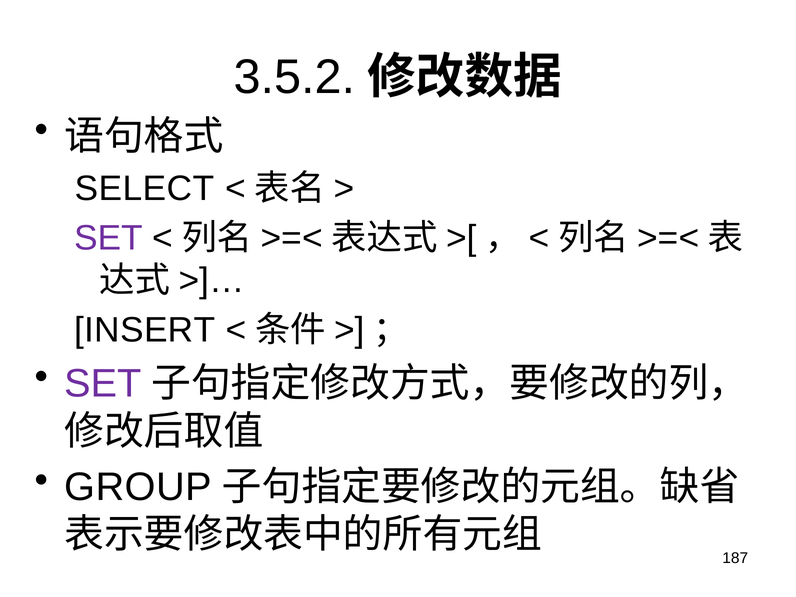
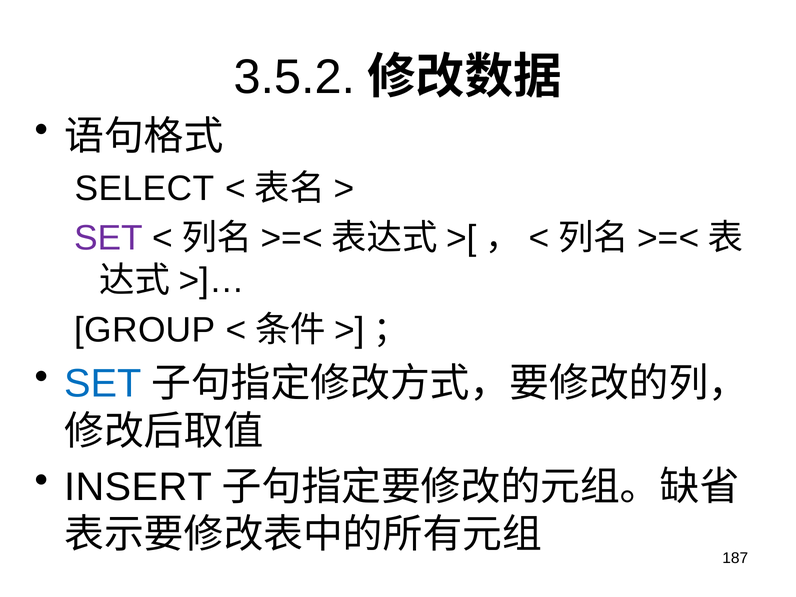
INSERT: INSERT -> GROUP (145, 330)
SET colour: purple -> blue (103, 384)
GROUP: GROUP -> INSERT (138, 487)
